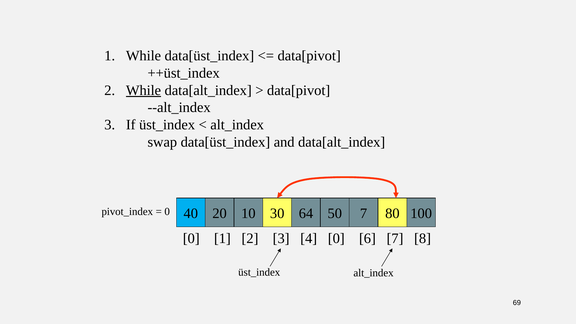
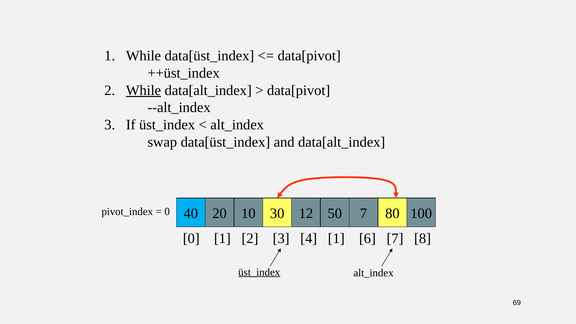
64: 64 -> 12 (306, 213)
4 0: 0 -> 1 (336, 239)
üst_index underline: none -> present (259, 272)
